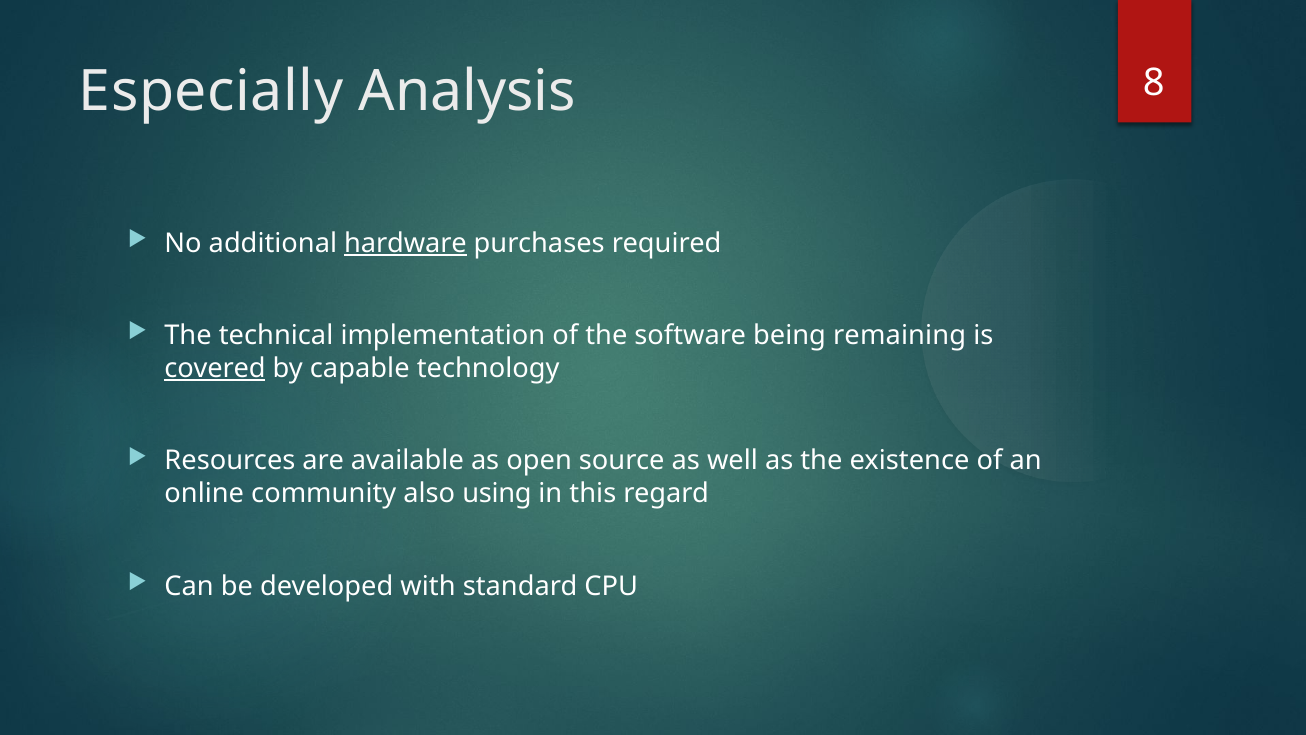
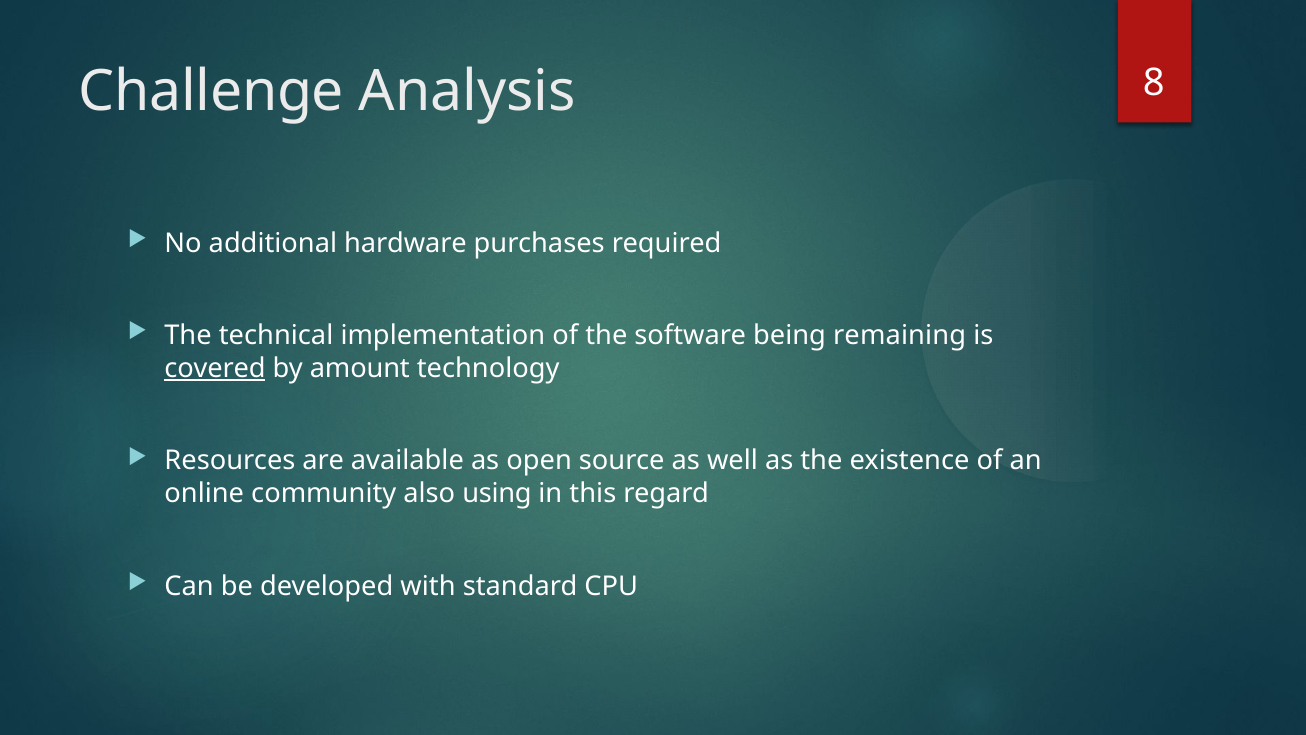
Especially: Especially -> Challenge (211, 92)
hardware underline: present -> none (405, 243)
capable: capable -> amount (360, 368)
